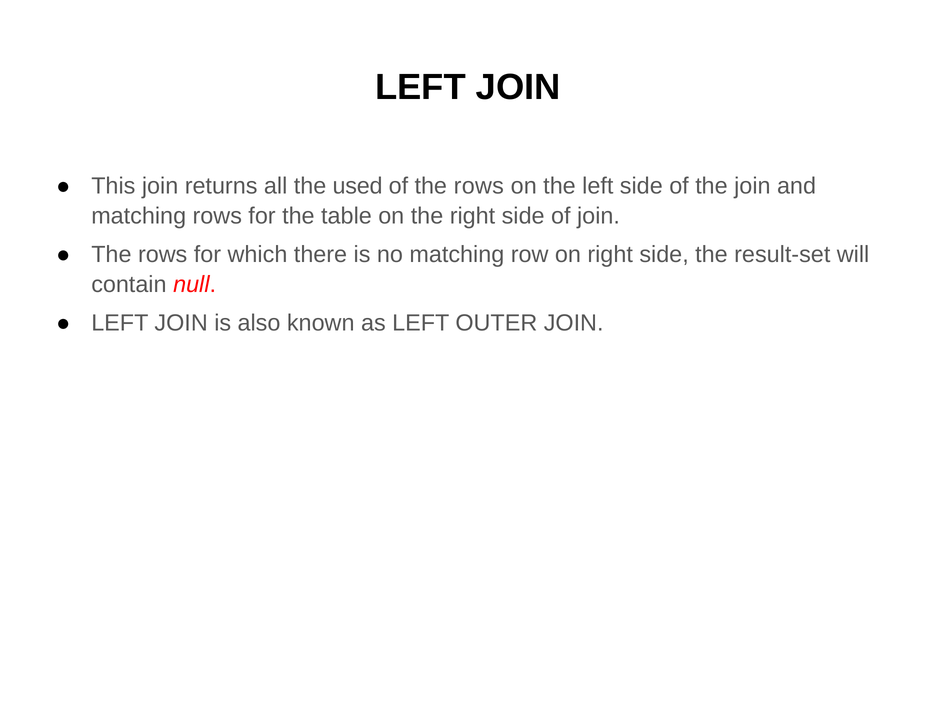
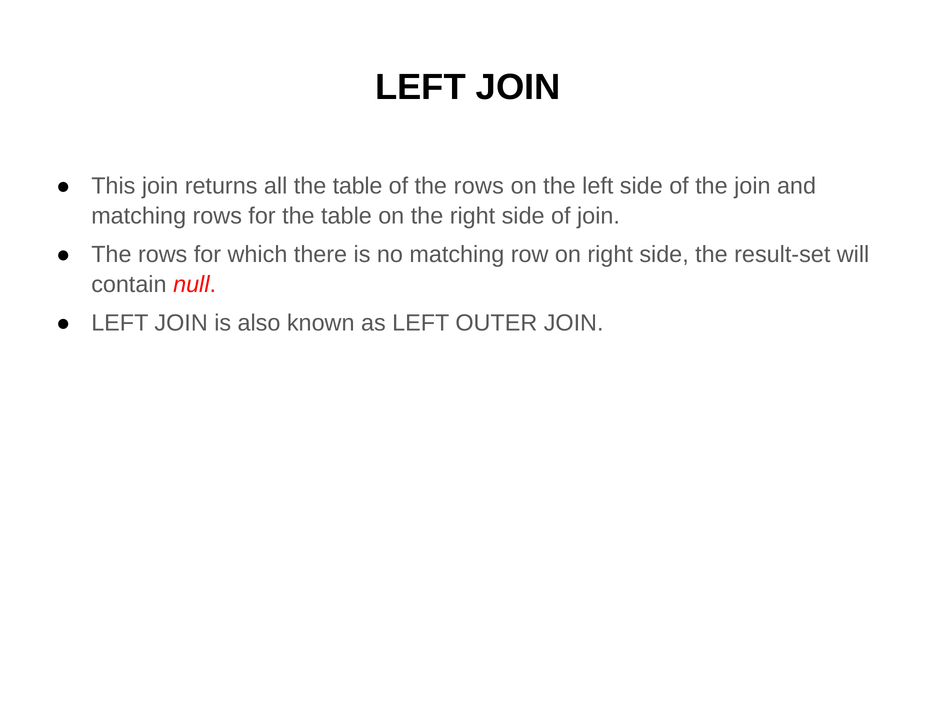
all the used: used -> table (358, 186)
